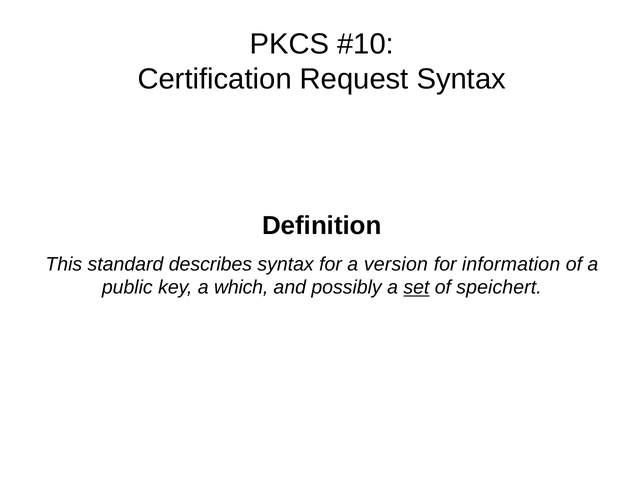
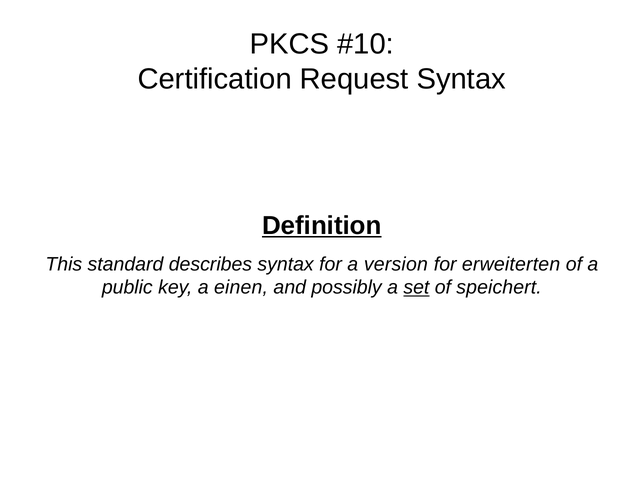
Definition underline: none -> present (322, 226)
information: information -> erweiterten (511, 264)
which: which -> einen (241, 287)
